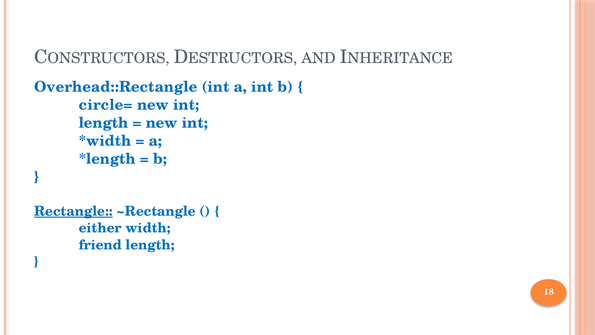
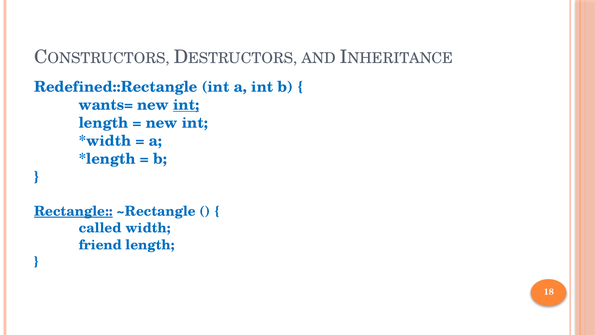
Overhead::Rectangle: Overhead::Rectangle -> Redefined::Rectangle (116, 87)
circle=: circle= -> wants= (106, 105)
int underline: none -> present (186, 105)
either: either -> called (100, 228)
